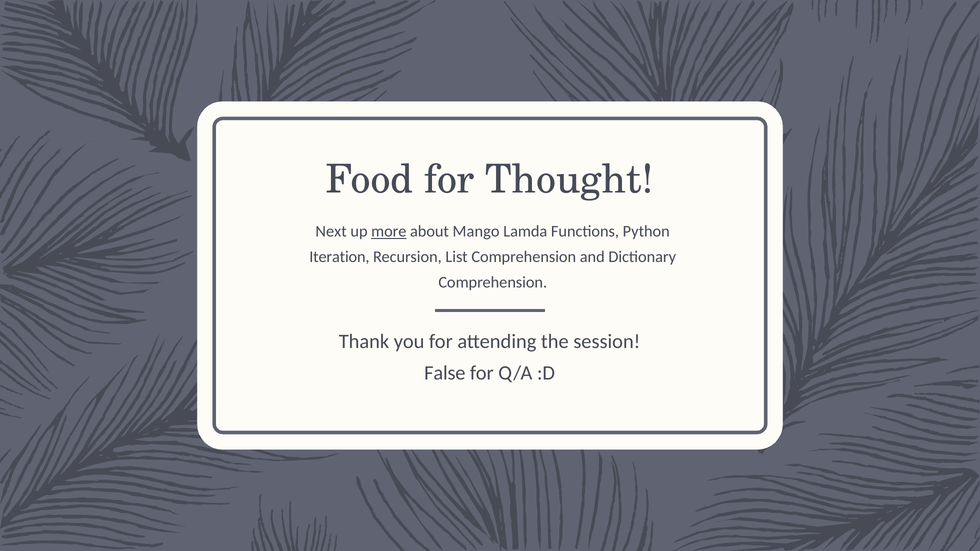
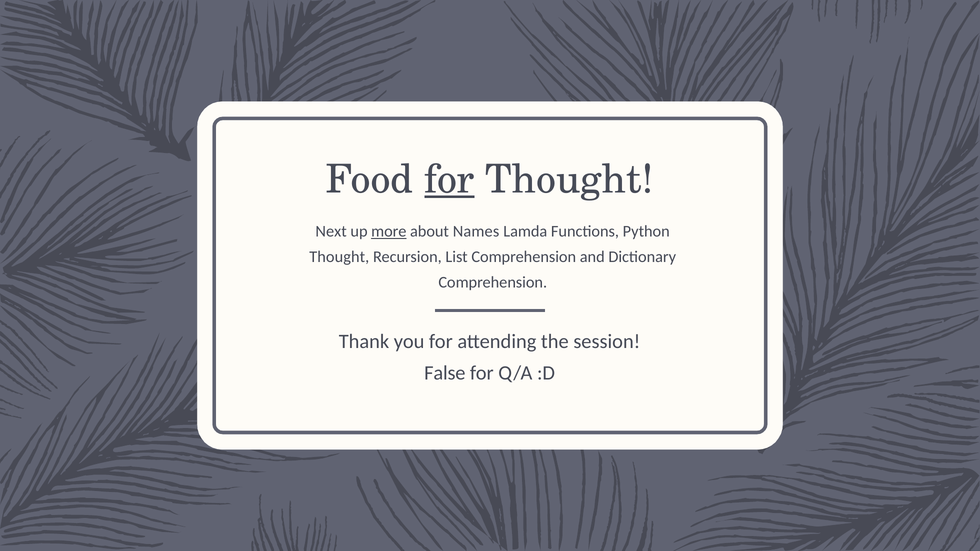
for underline: none -> present (450, 180)
Mango: Mango -> Names (476, 232)
Iteration: Iteration -> Thought (339, 257)
